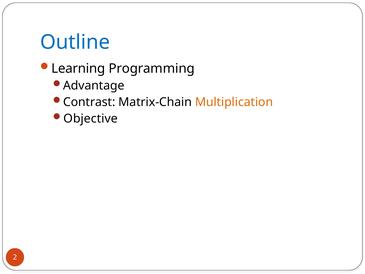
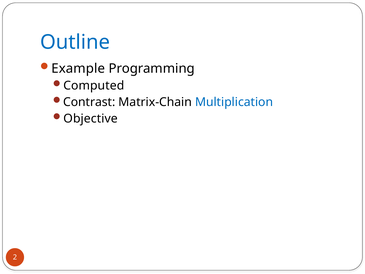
Learning: Learning -> Example (78, 68)
Advantage: Advantage -> Computed (94, 85)
Multiplication colour: orange -> blue (234, 102)
